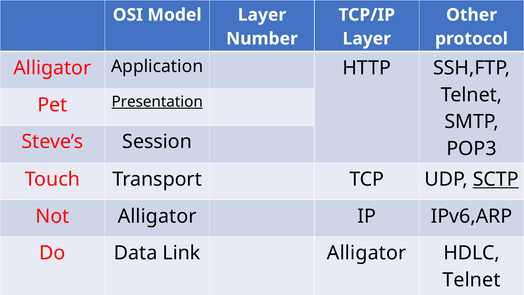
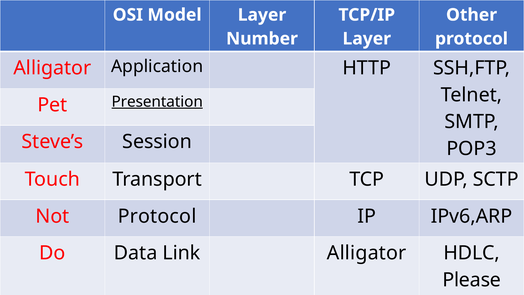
SCTP underline: present -> none (496, 179)
Not Alligator: Alligator -> Protocol (157, 216)
Telnet: Telnet -> Please (472, 280)
